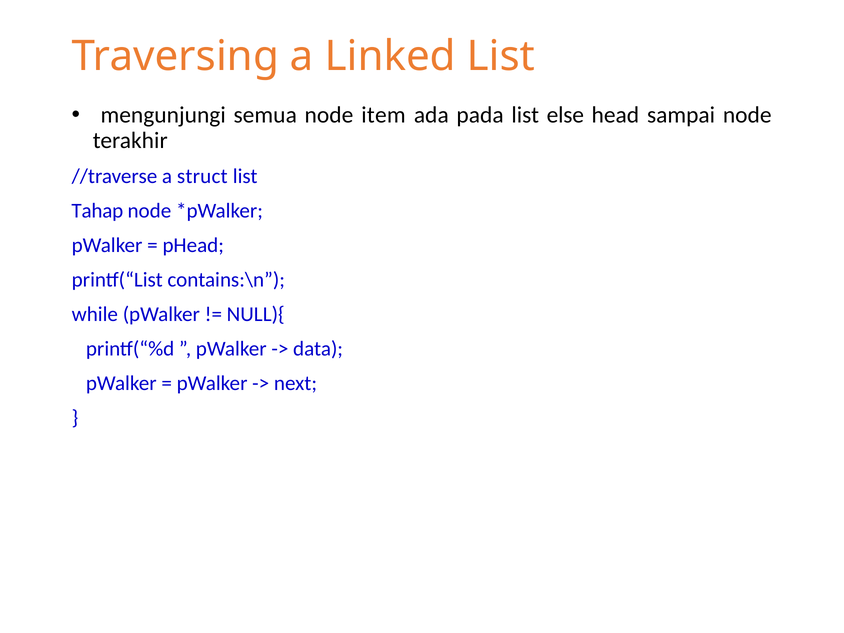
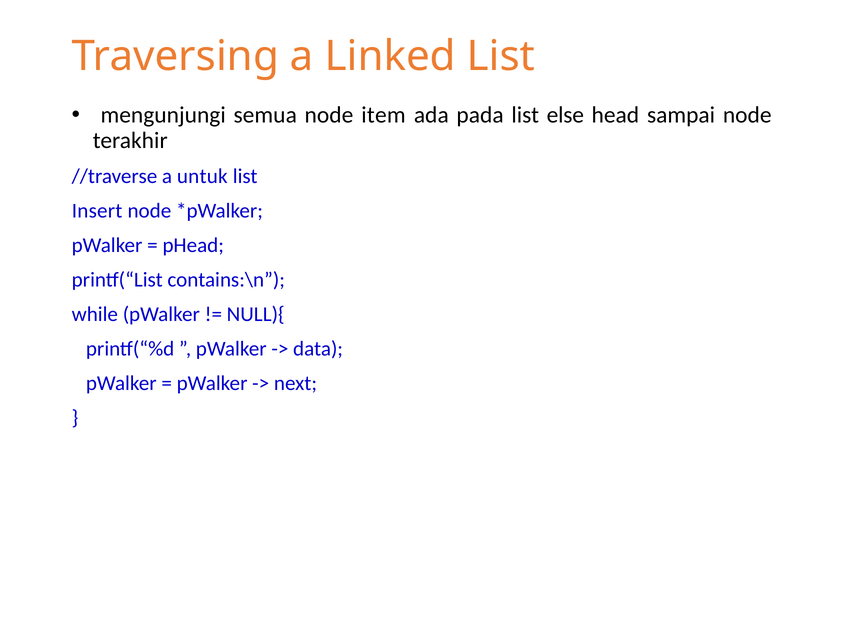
struct: struct -> untuk (202, 176)
Tahap: Tahap -> Insert (97, 211)
